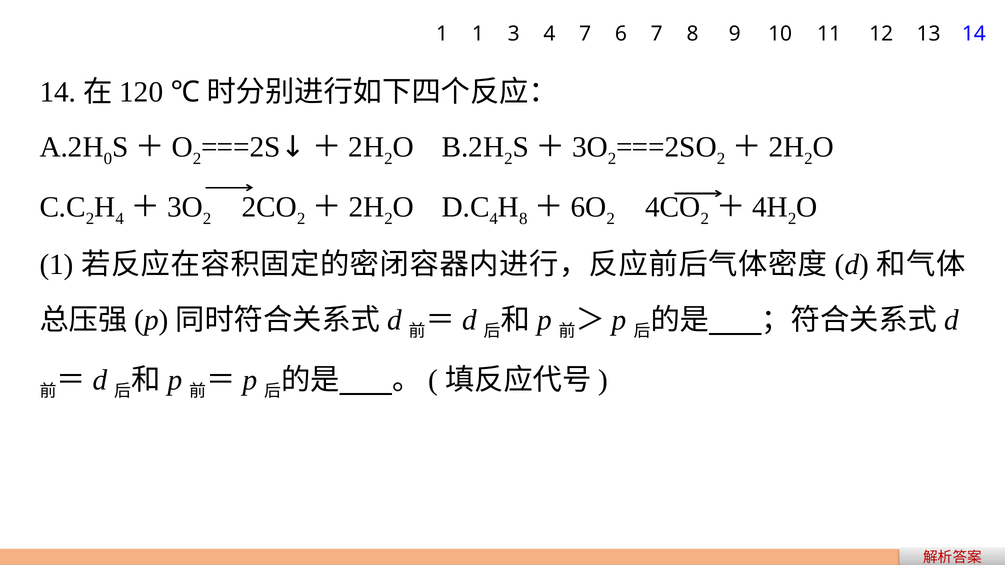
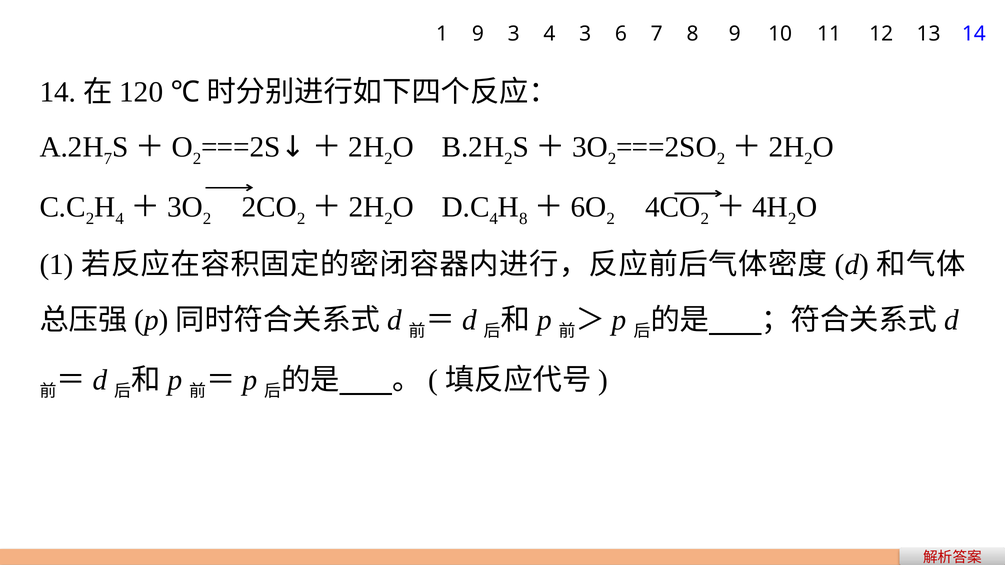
1 1: 1 -> 9 (478, 34)
4 7: 7 -> 3 (585, 34)
0: 0 -> 7 (108, 159)
